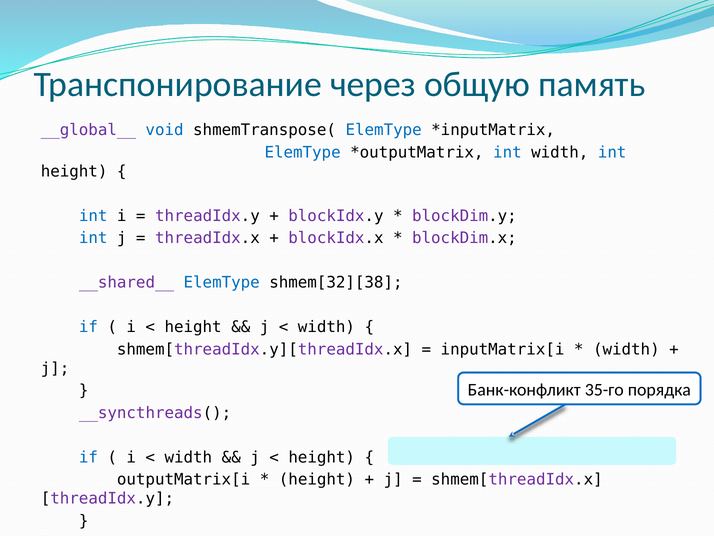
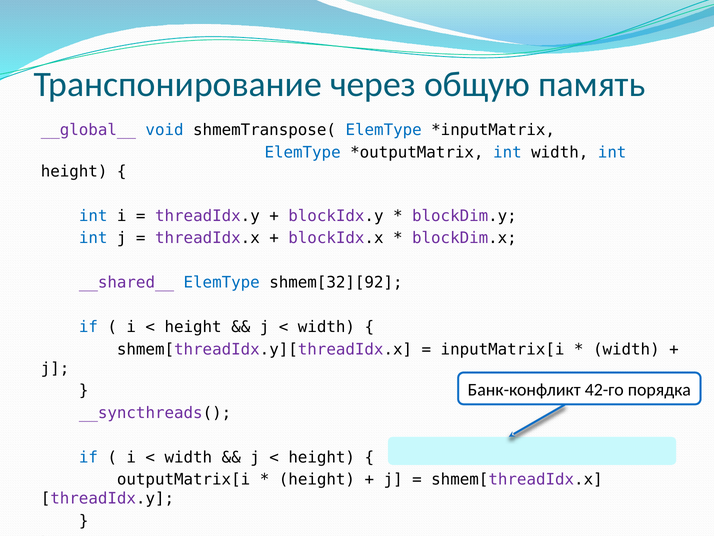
shmem[32][38: shmem[32][38 -> shmem[32][92 (336, 282)
35-го: 35-го -> 42-го (604, 389)
